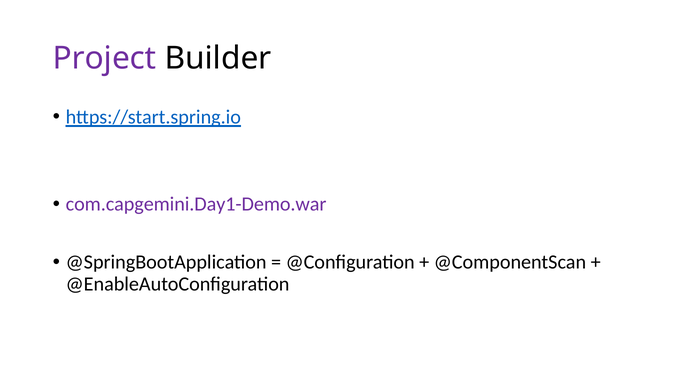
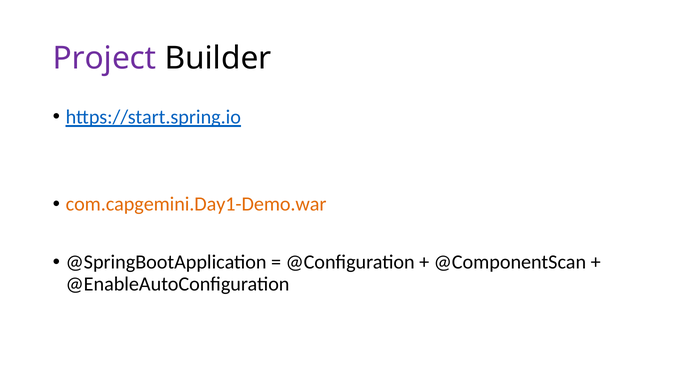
com.capgemini.Day1-Demo.war colour: purple -> orange (196, 204)
